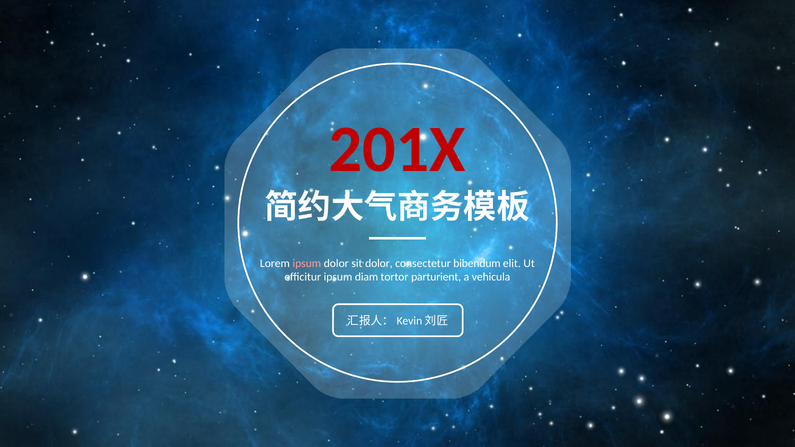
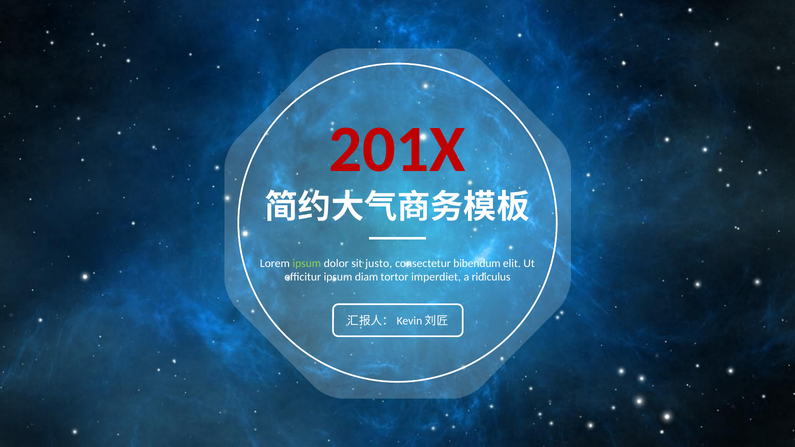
ipsum colour: pink -> light green (307, 263)
sit dolor: dolor -> justo (379, 263)
parturient: parturient -> imperdiet (436, 277)
vehicula: vehicula -> ridiculus (491, 277)
